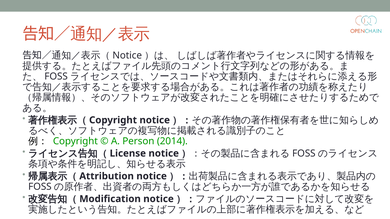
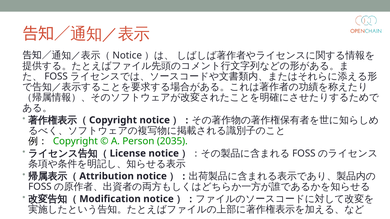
2014: 2014 -> 2035 (172, 141)
